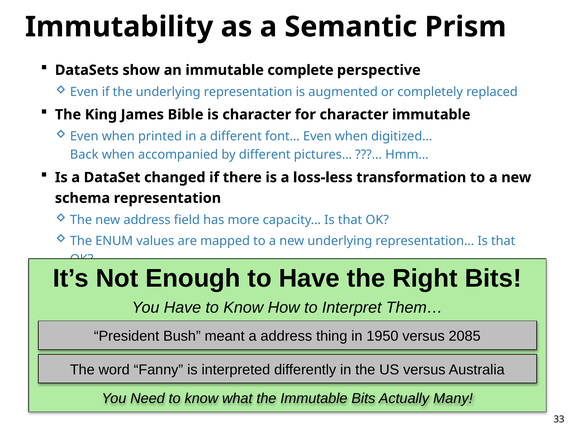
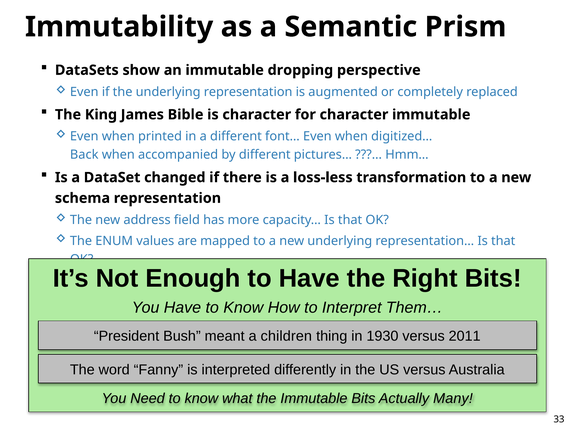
complete: complete -> dropping (300, 70)
a address: address -> children (286, 336)
1950: 1950 -> 1930 (382, 336)
2085: 2085 -> 2011 (465, 336)
